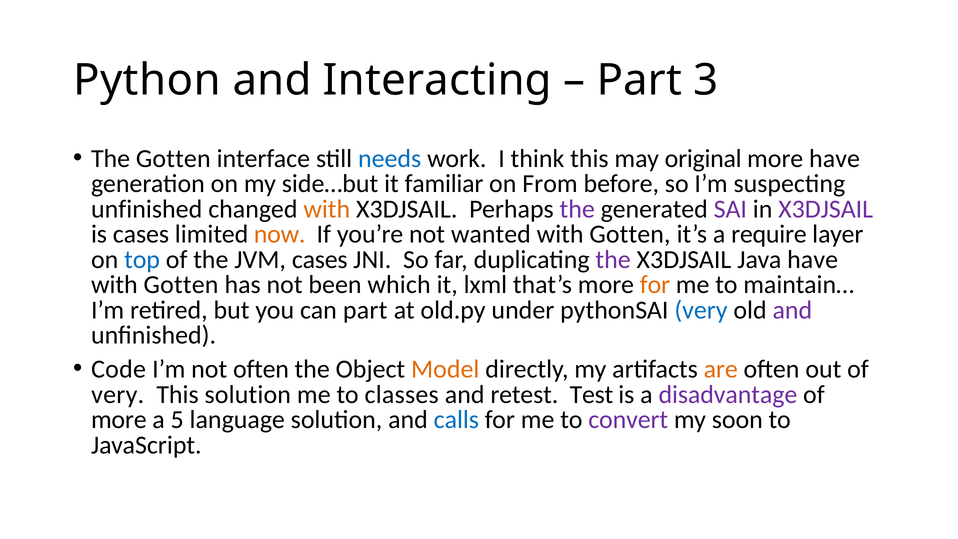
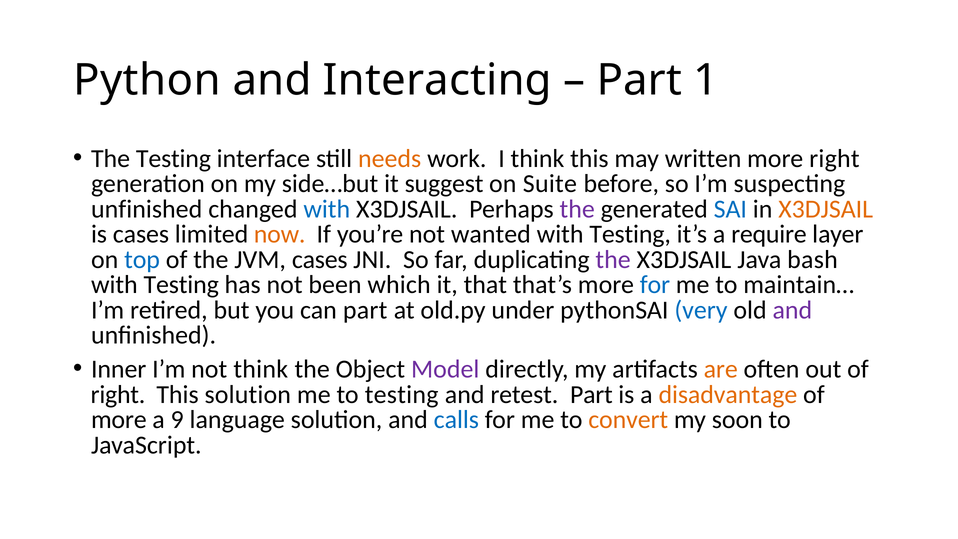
3: 3 -> 1 (706, 80)
The Gotten: Gotten -> Testing (173, 159)
needs colour: blue -> orange (390, 159)
original: original -> written (703, 159)
more have: have -> right (834, 159)
familiar: familiar -> suggest (444, 184)
From: From -> Suite (550, 184)
with colour: orange -> blue (327, 209)
SAI colour: purple -> blue (730, 209)
X3DJSAIL colour: purple -> orange (826, 209)
Gotten: Gotten -> Testing (630, 234)
Java have: have -> bash (813, 259)
Gotten: Gotten -> Testing (181, 285)
lxml: lxml -> that (485, 285)
for colour: orange -> blue (655, 285)
Code: Code -> Inner (119, 369)
not often: often -> think (261, 369)
Model colour: orange -> purple (445, 369)
very: very -> right (118, 394)
to classes: classes -> testing (402, 394)
retest Test: Test -> Part (591, 394)
disadvantage colour: purple -> orange (728, 394)
5: 5 -> 9 (177, 420)
convert colour: purple -> orange (628, 420)
